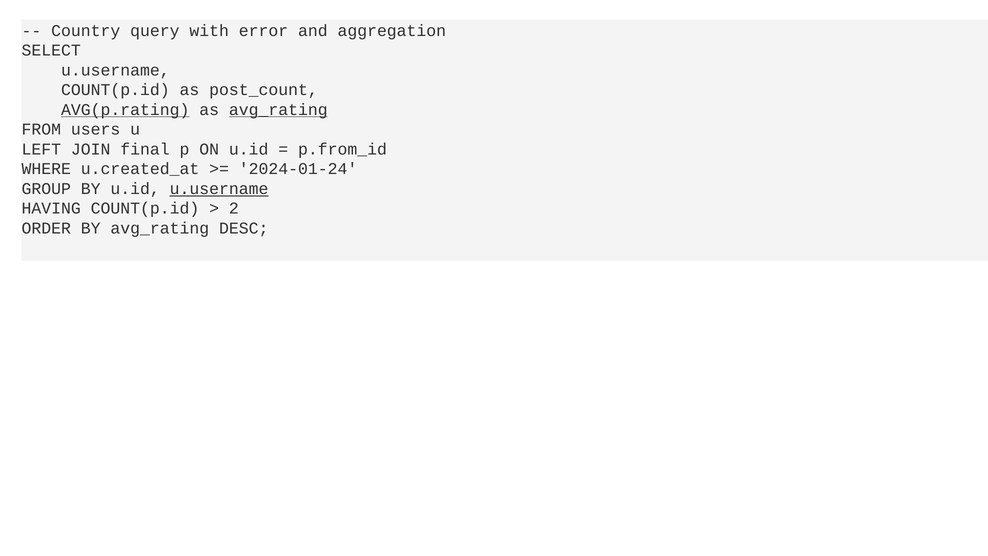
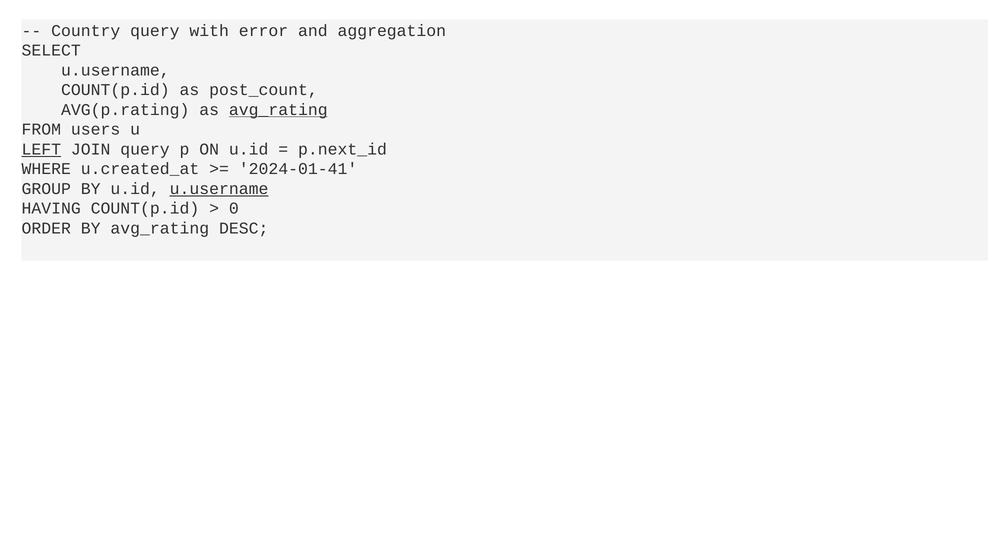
AVG(p.rating underline: present -> none (125, 110)
LEFT underline: none -> present (41, 149)
JOIN final: final -> query (145, 149)
p.from_id: p.from_id -> p.next_id (342, 149)
2024-01-24: 2024-01-24 -> 2024-01-41 (298, 169)
2: 2 -> 0 (234, 208)
